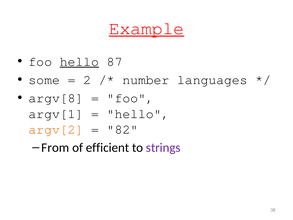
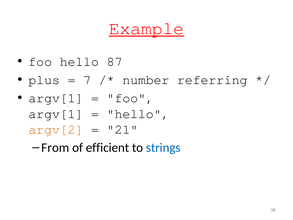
hello underline: present -> none (79, 61)
some: some -> plus (44, 80)
2: 2 -> 7 (87, 80)
languages: languages -> referring (212, 80)
argv[8: argv[8 -> argv[1 (56, 98)
82: 82 -> 21 (122, 129)
strings colour: purple -> blue (163, 147)
